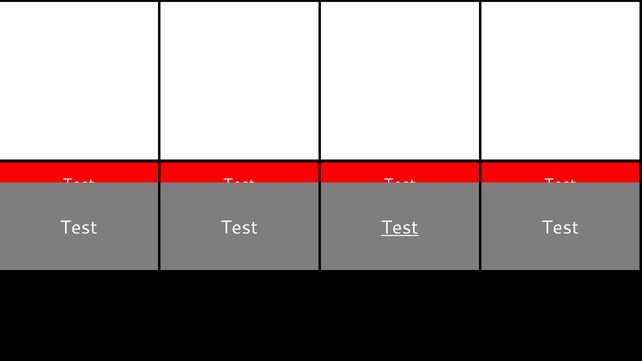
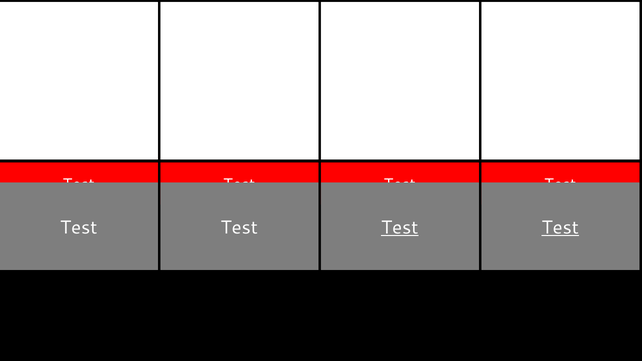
Test underline: none -> present (560, 227)
